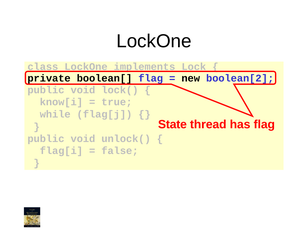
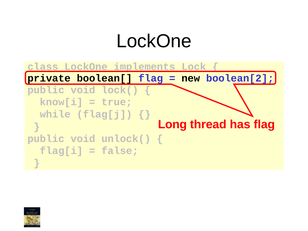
State: State -> Long (172, 124)
